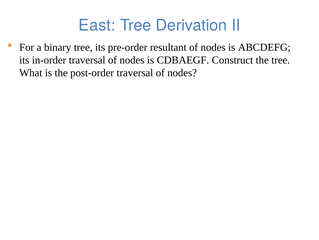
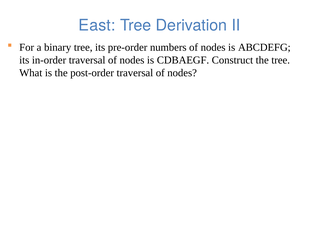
resultant: resultant -> numbers (168, 47)
